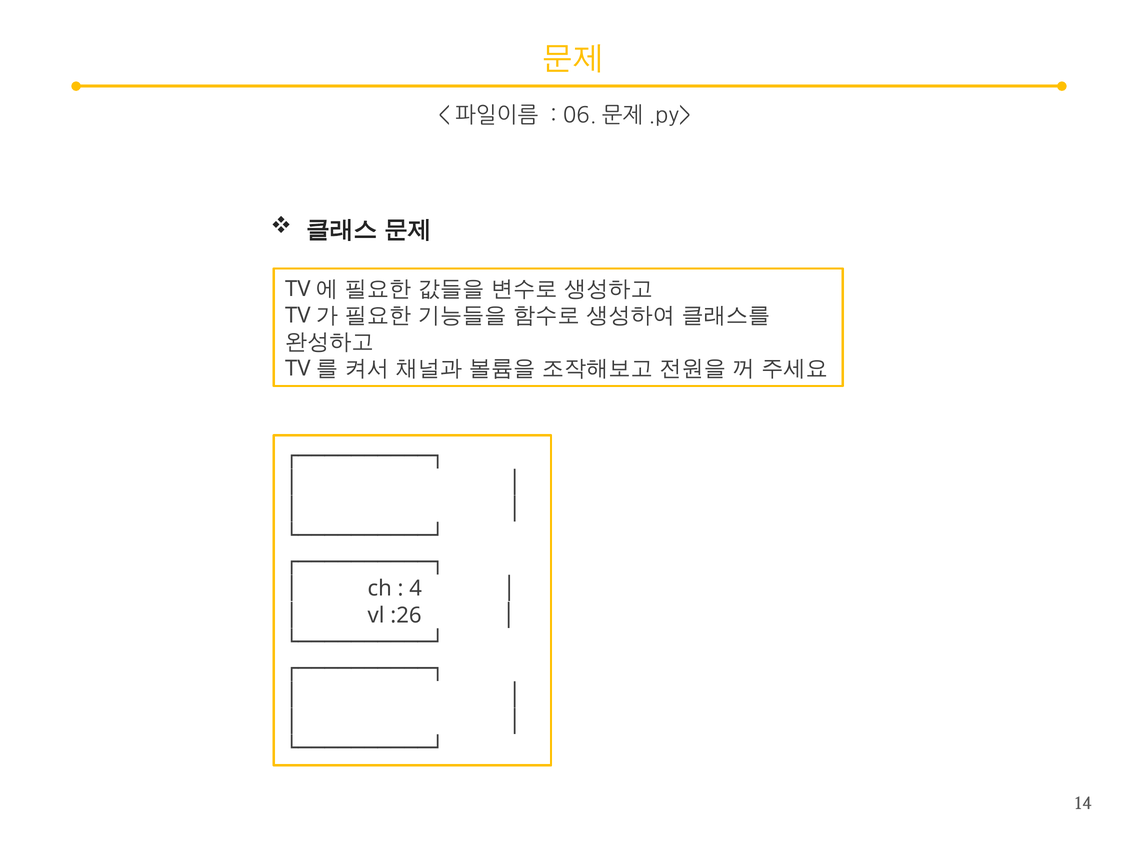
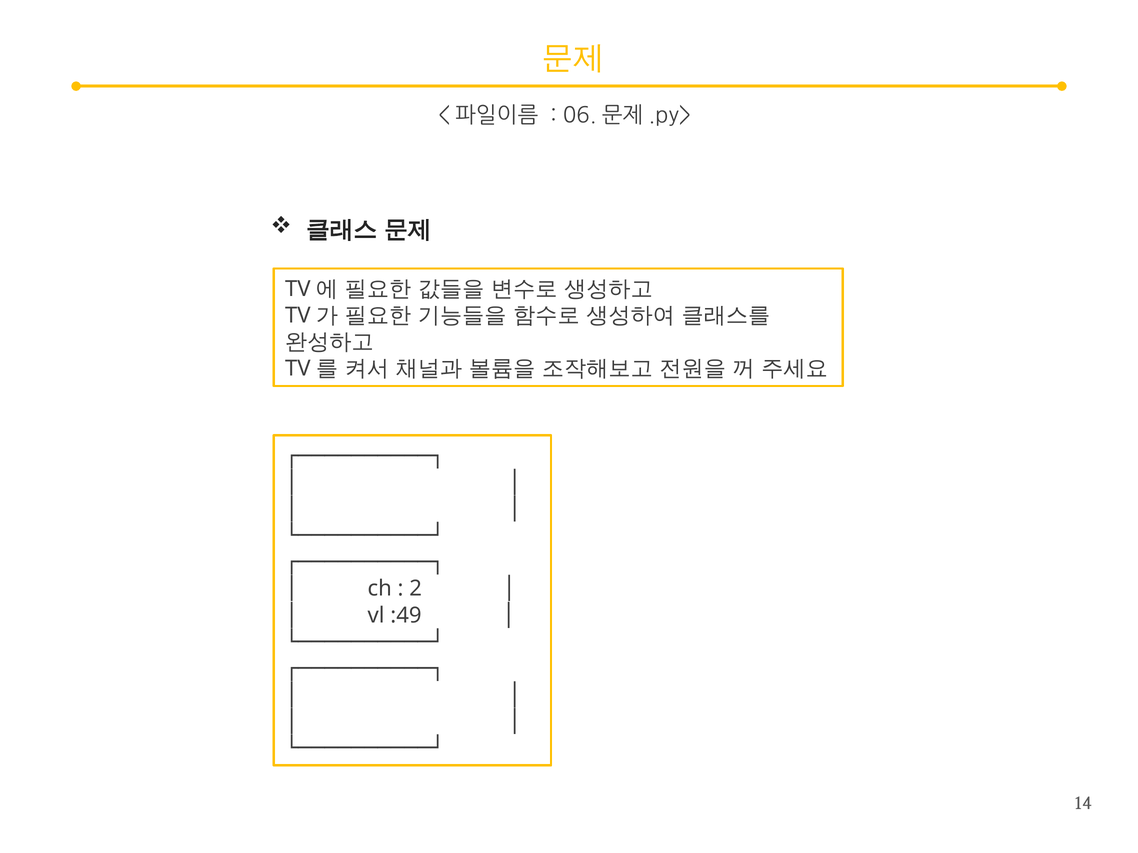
4: 4 -> 2 (416, 589)
:26: :26 -> :49 (406, 616)
